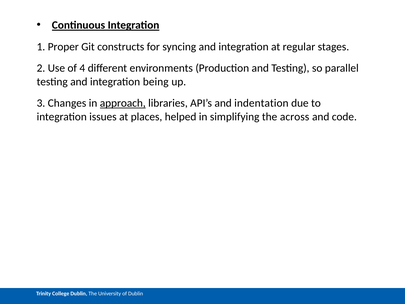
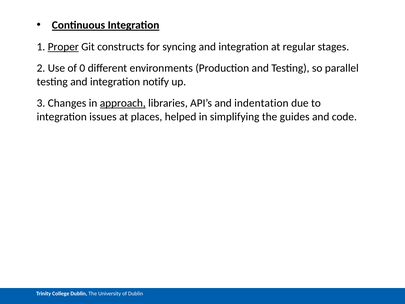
Proper underline: none -> present (63, 47)
4: 4 -> 0 (82, 68)
being: being -> notify (156, 82)
across: across -> guides (295, 117)
